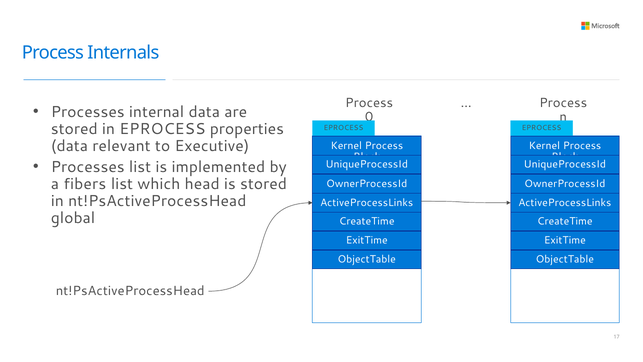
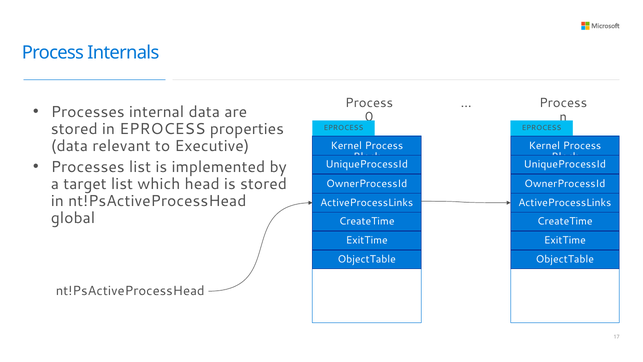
fibers: fibers -> target (85, 184)
